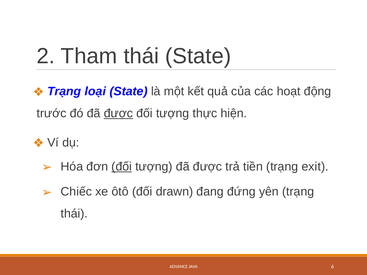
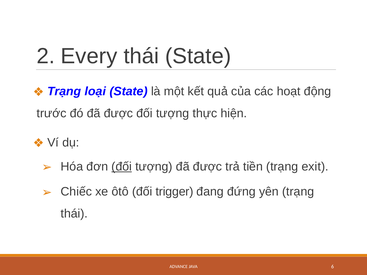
Tham: Tham -> Every (89, 56)
được underline: present -> none (118, 113)
drawn: drawn -> trigger (175, 192)
